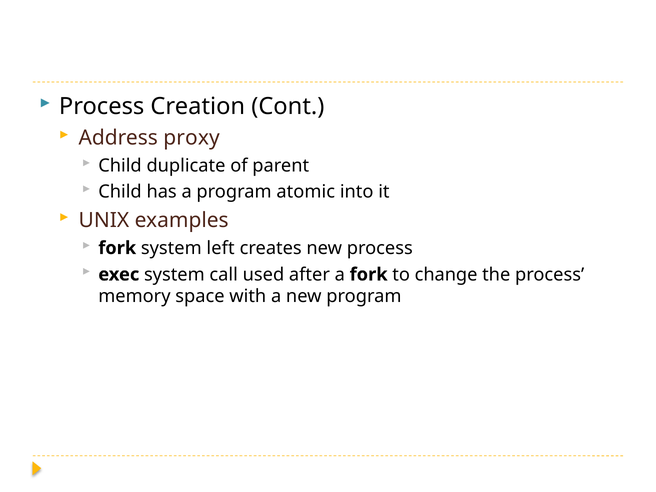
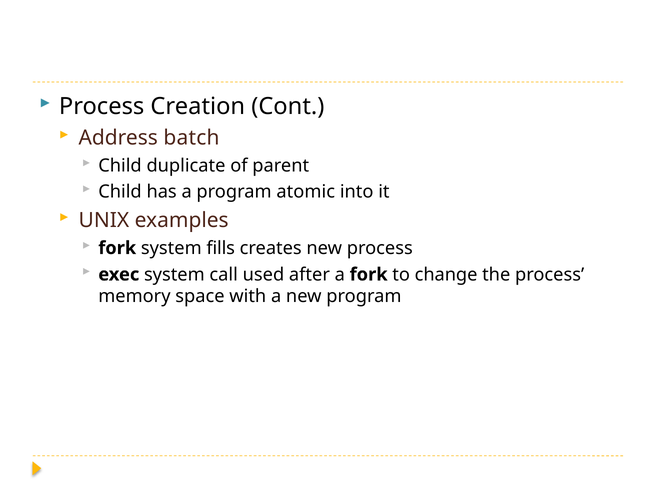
proxy: proxy -> batch (192, 138)
left: left -> fills (221, 248)
